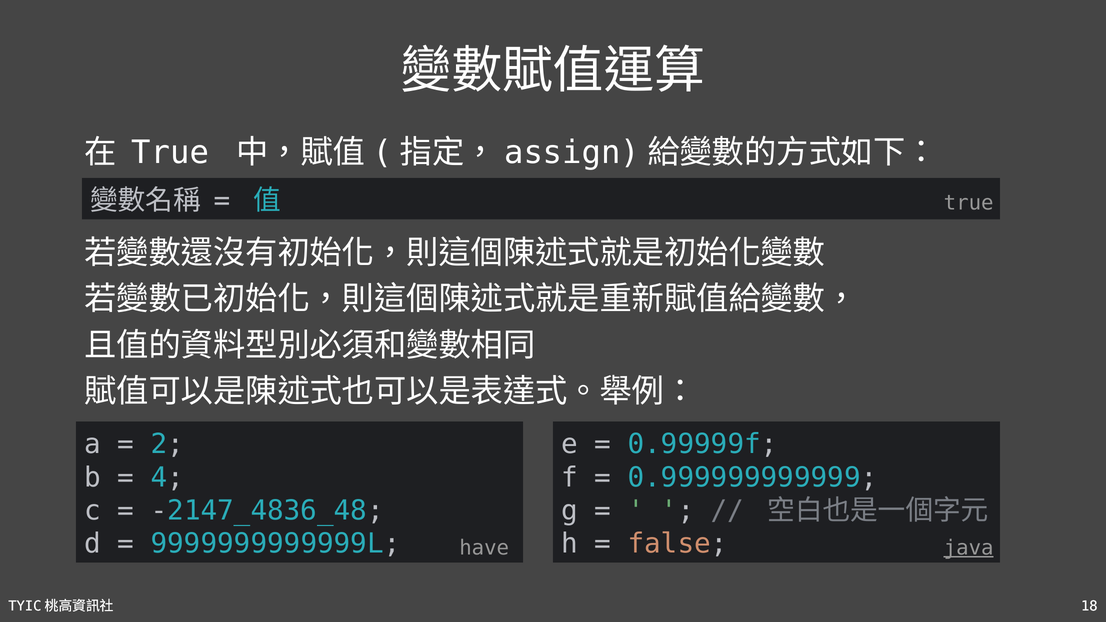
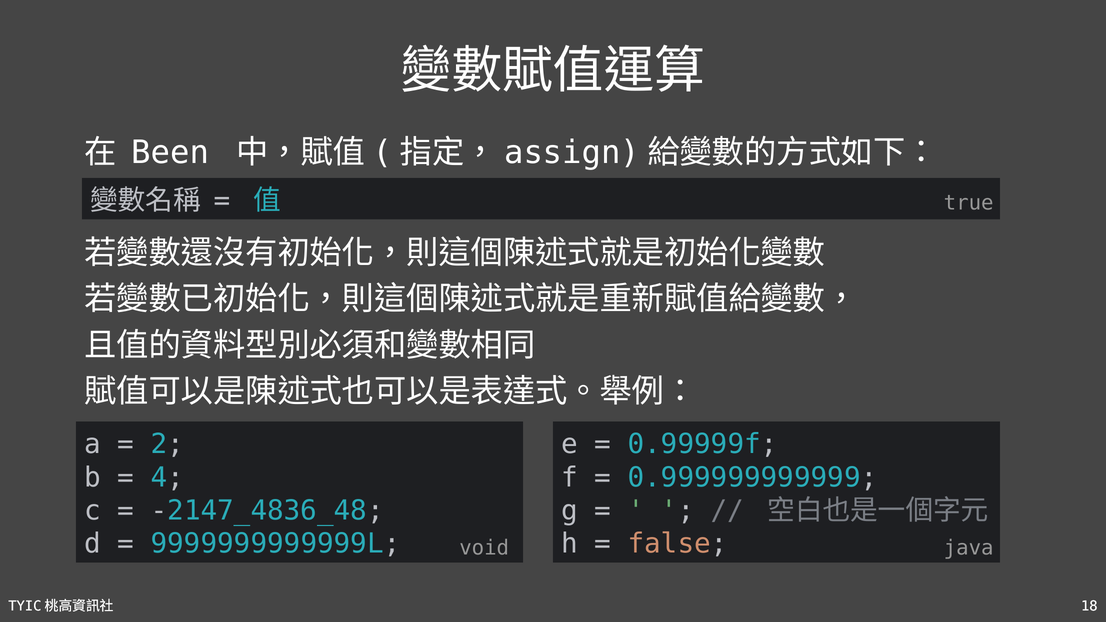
True: True -> Been (170, 153)
have: have -> void (484, 548)
java underline: present -> none (969, 548)
